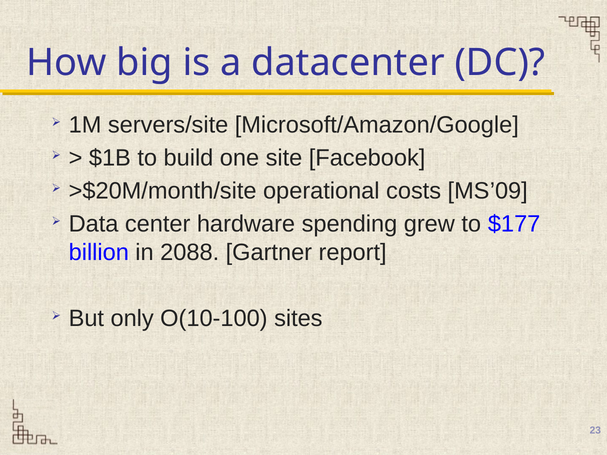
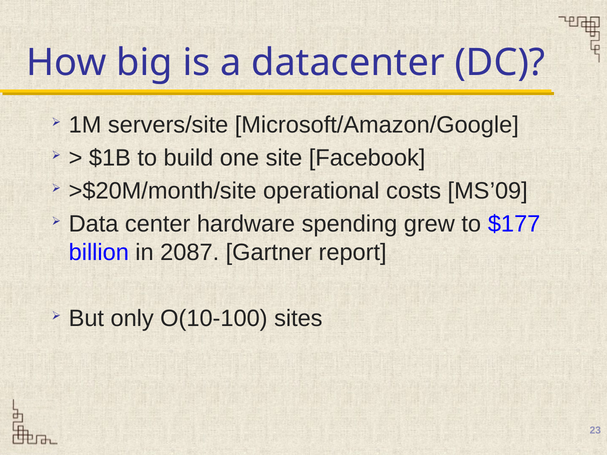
2088: 2088 -> 2087 (190, 253)
